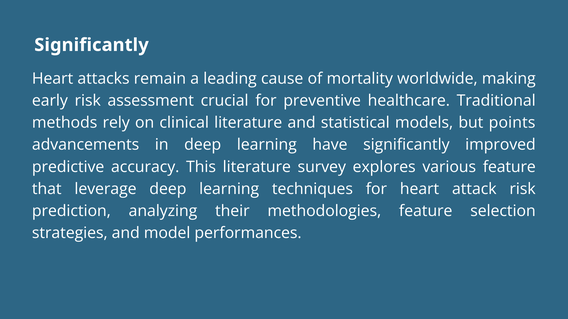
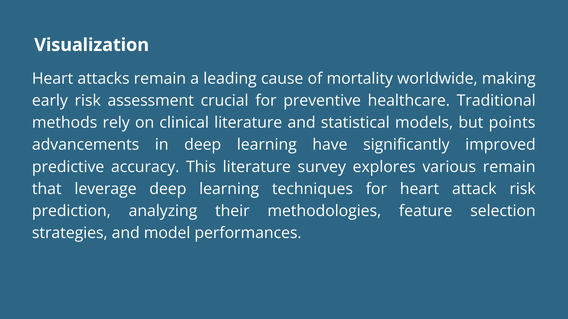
Significantly: Significantly -> Visualization (92, 45)
various feature: feature -> remain (509, 167)
